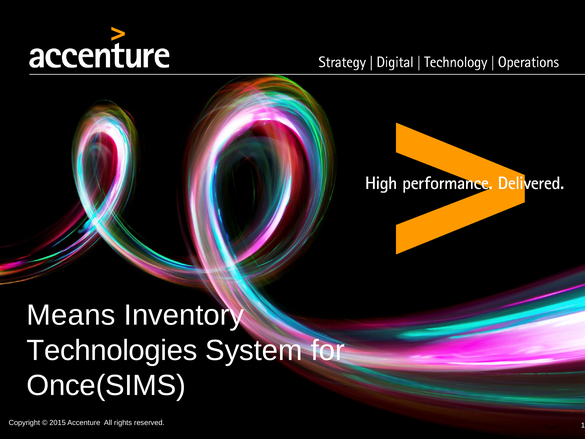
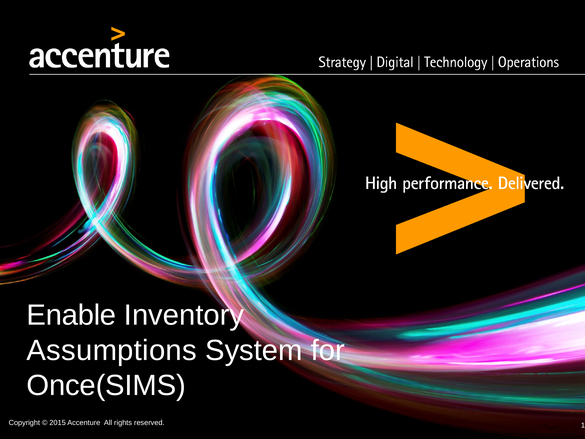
Means: Means -> Enable (71, 315)
Technologies: Technologies -> Assumptions (112, 350)
